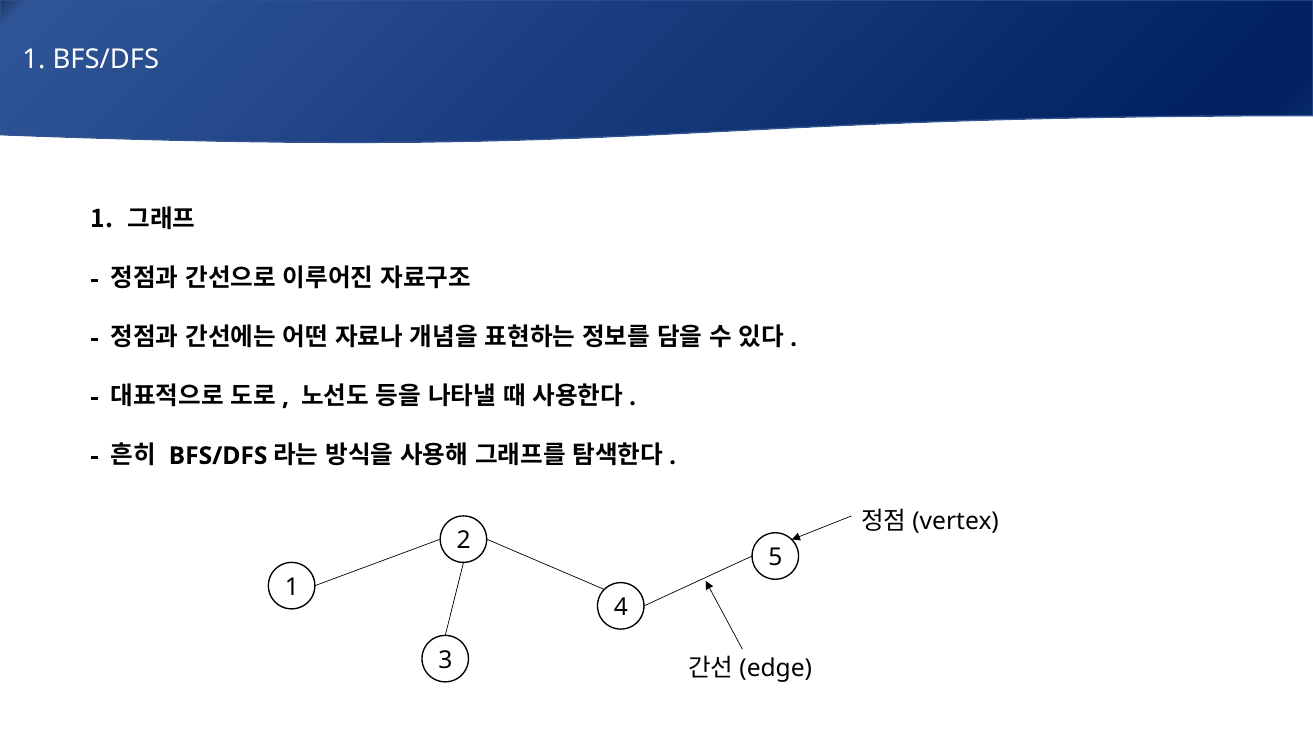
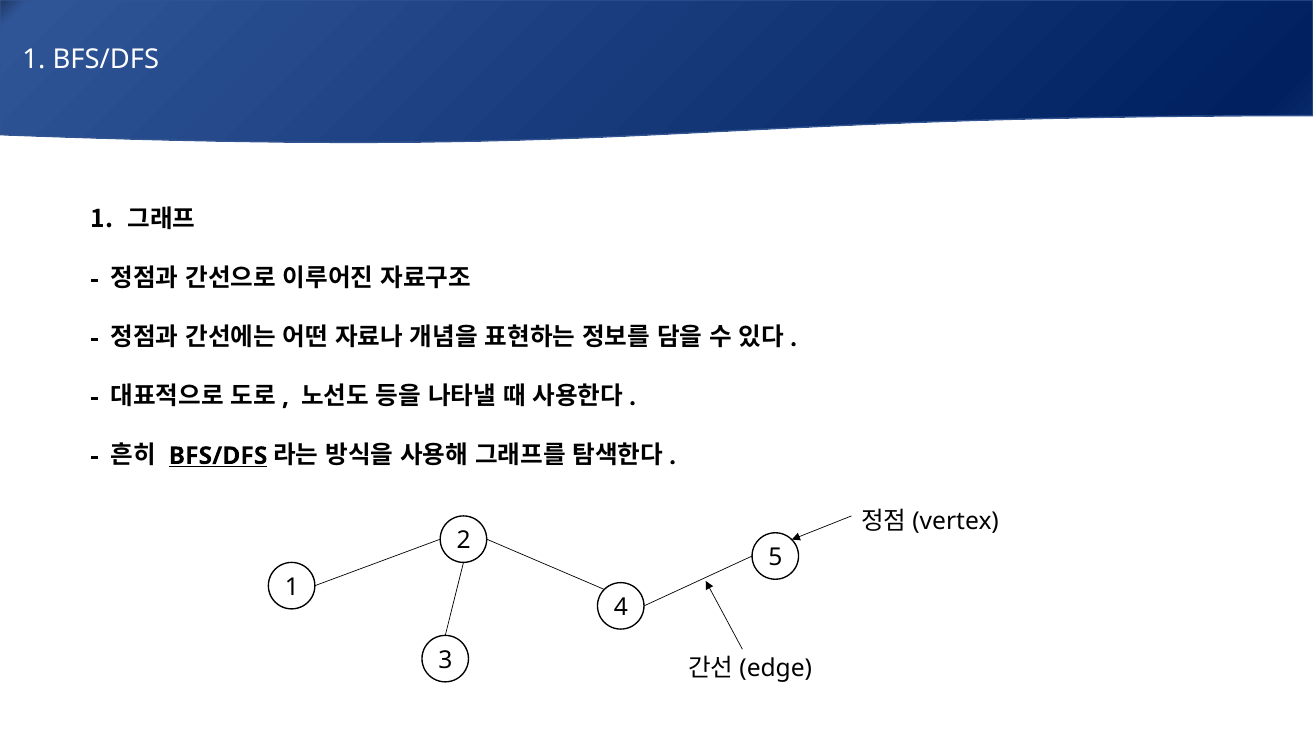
BFS/DFS underline: none -> present (218, 456)
